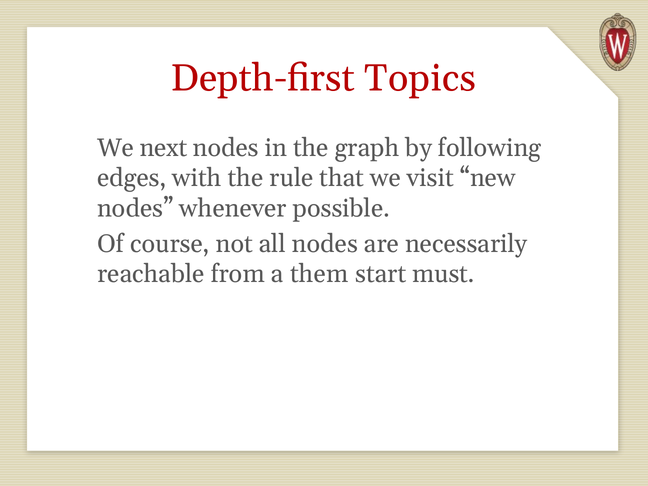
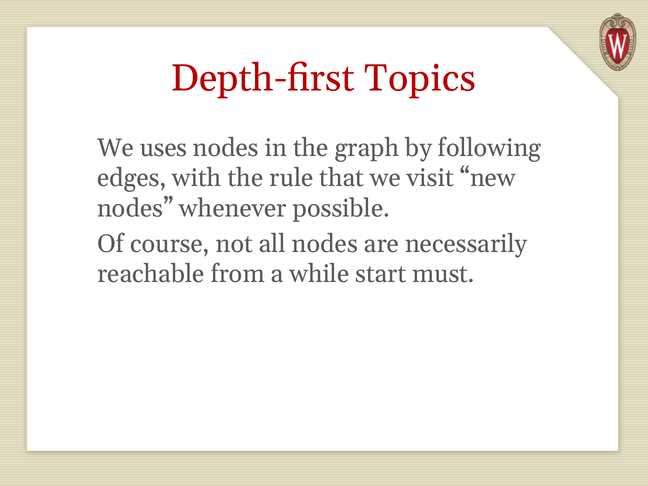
next: next -> uses (163, 148)
them: them -> while (319, 274)
